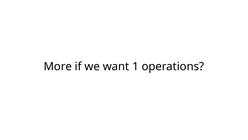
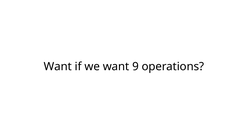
More: More -> Want (58, 66)
1: 1 -> 9 (135, 66)
